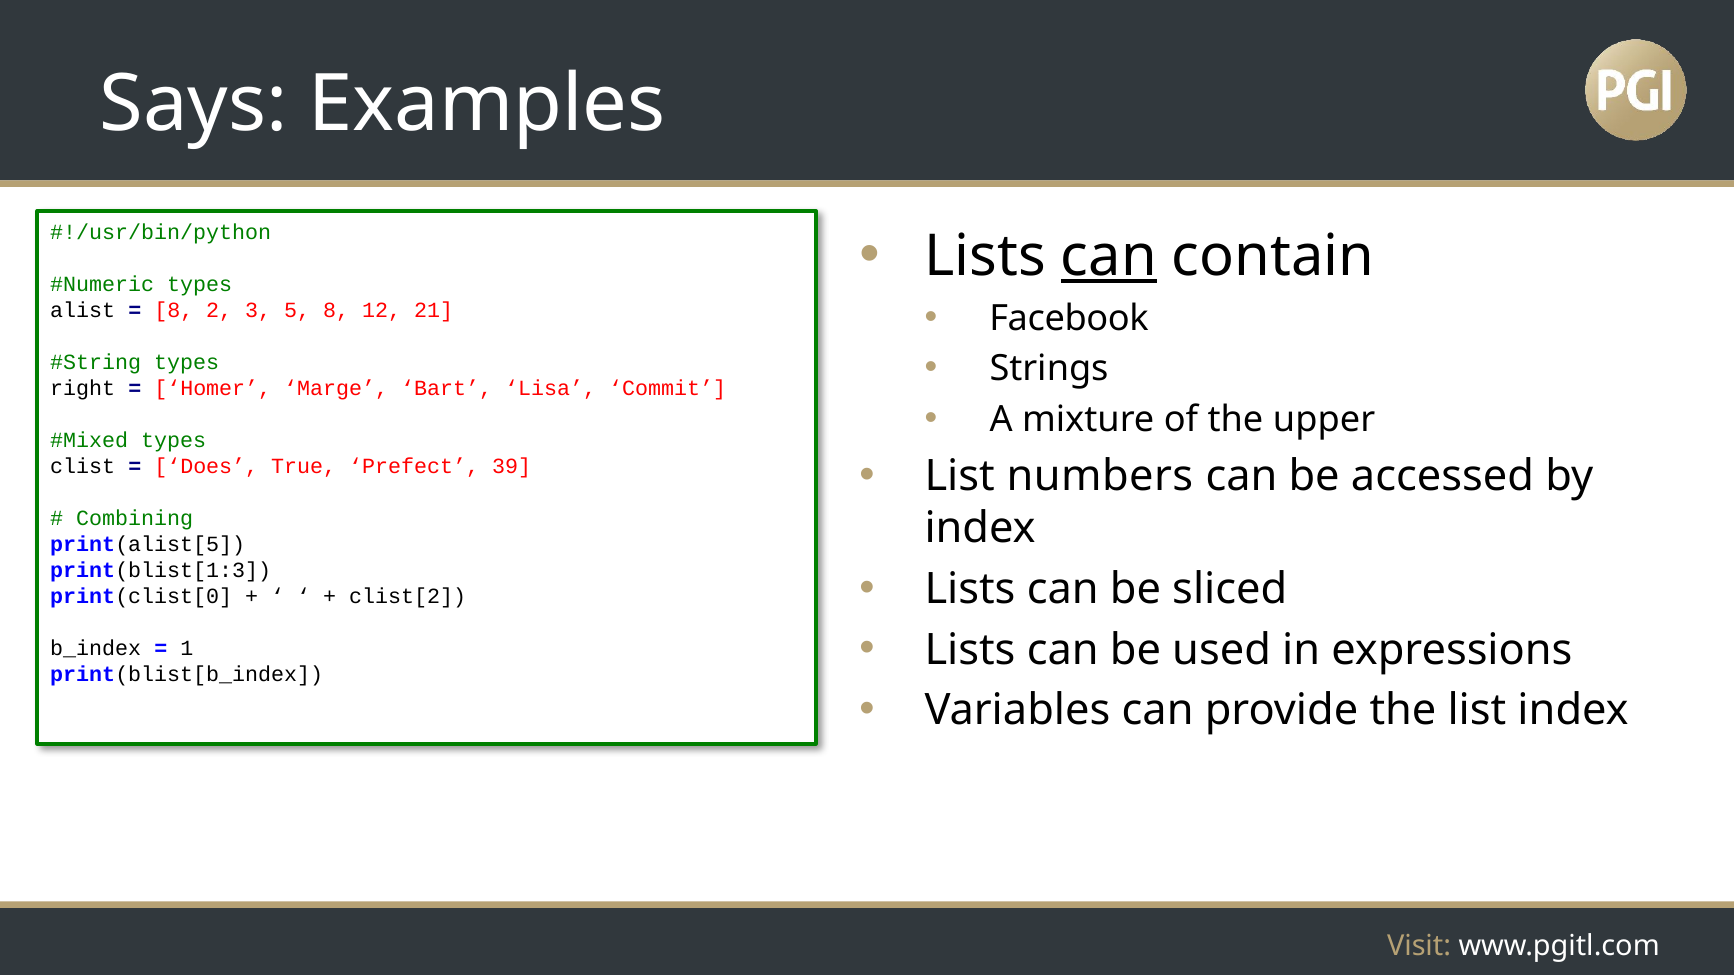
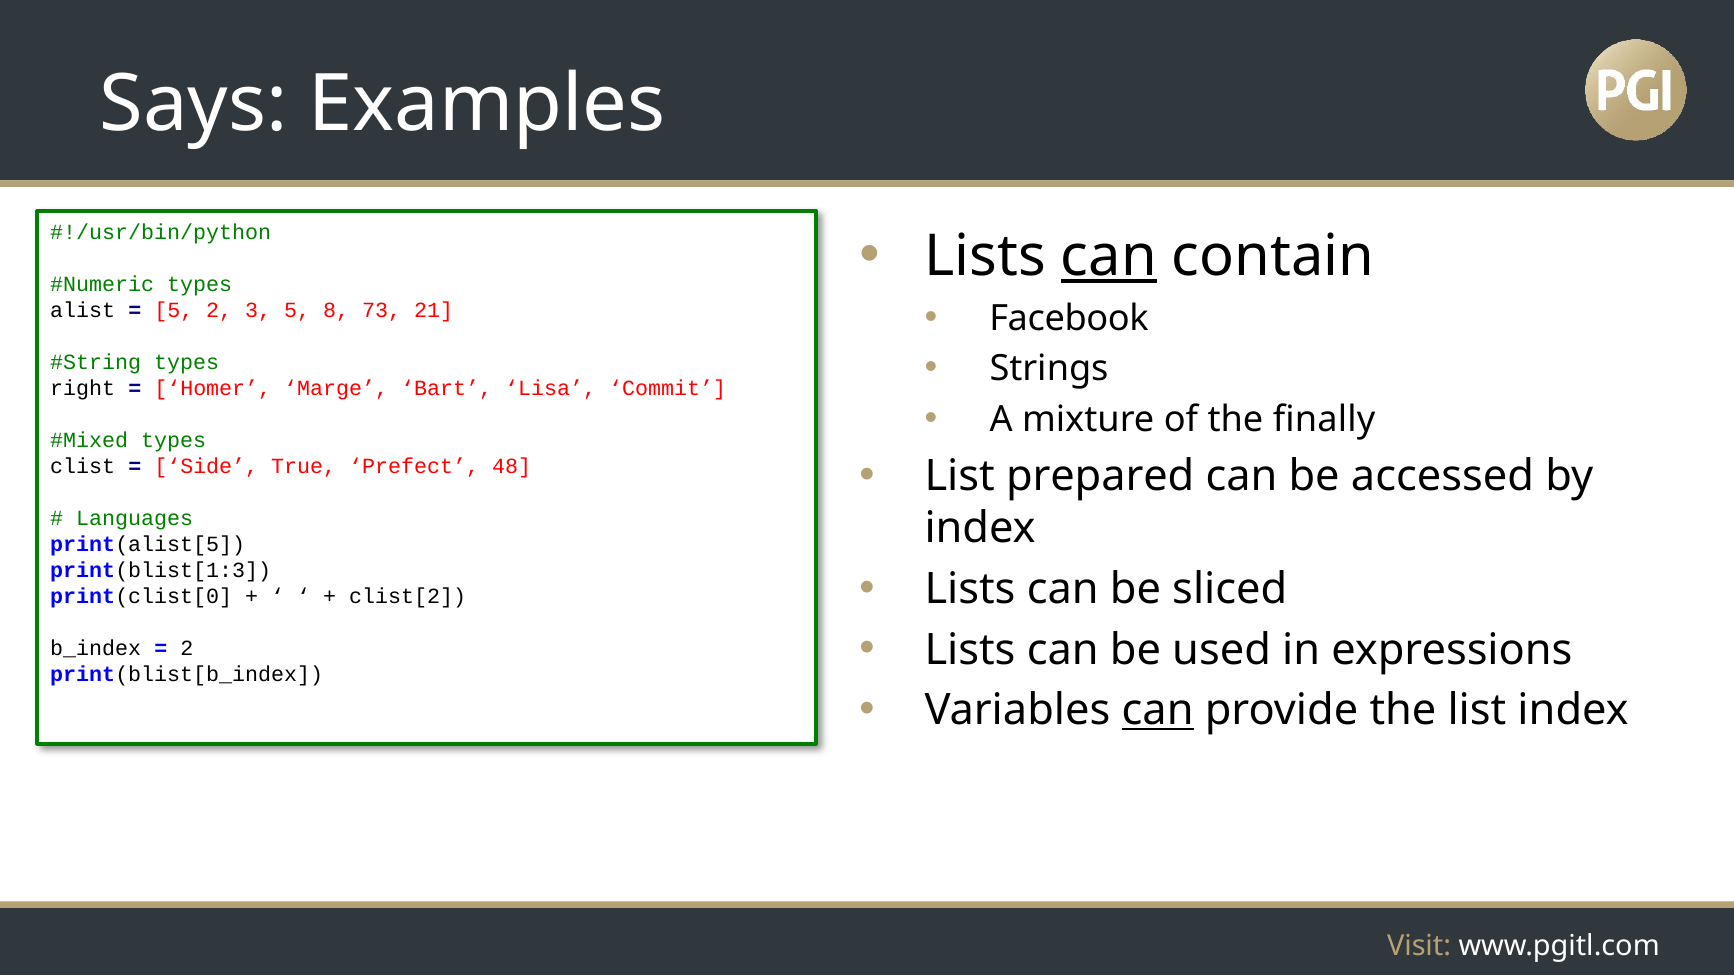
8: 8 -> 5 (174, 310)
12: 12 -> 73 (382, 310)
upper: upper -> finally (1324, 420)
numbers: numbers -> prepared (1100, 477)
Does: Does -> Side (206, 466)
39: 39 -> 48 (512, 466)
Combining: Combining -> Languages (135, 518)
1: 1 -> 2 (187, 648)
can underline: none -> present (1158, 711)
